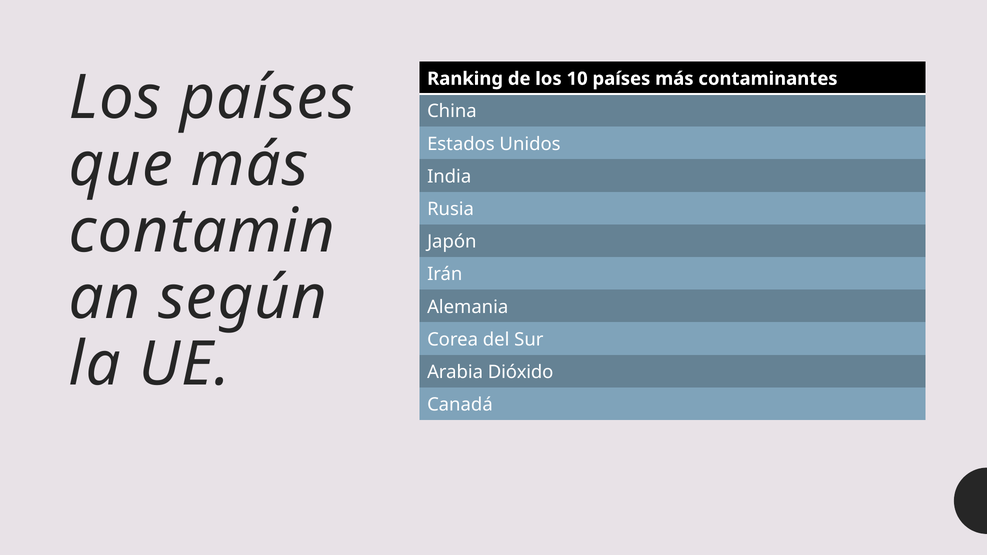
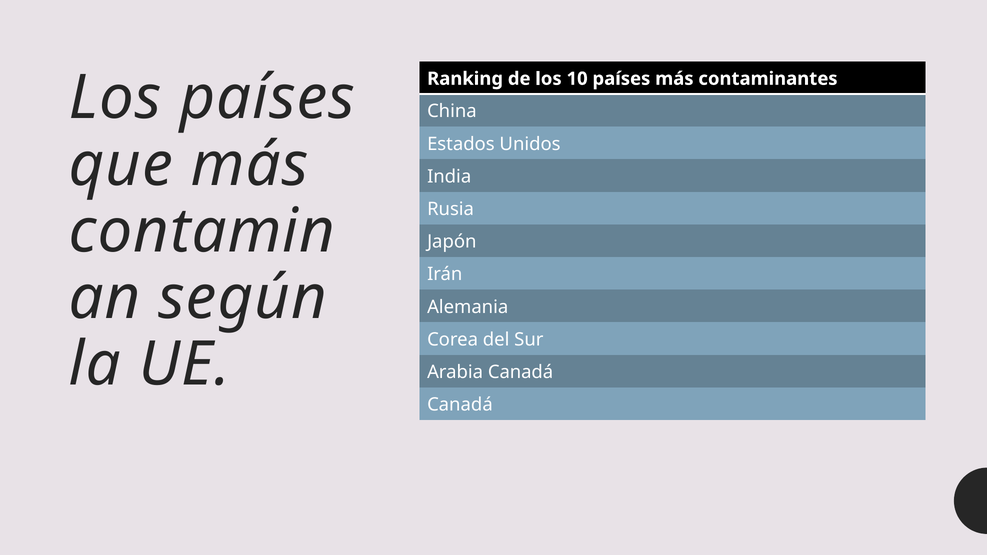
Arabia Dióxido: Dióxido -> Canadá (521, 372)
